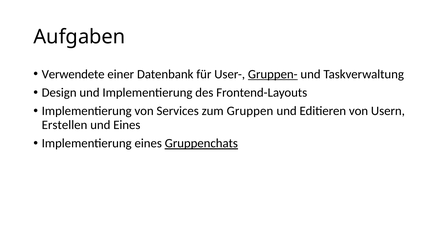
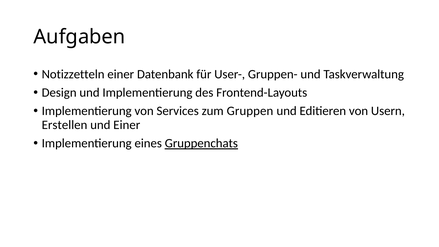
Verwendete: Verwendete -> Notizzetteln (73, 74)
Gruppen- underline: present -> none (273, 74)
und Eines: Eines -> Einer (127, 125)
